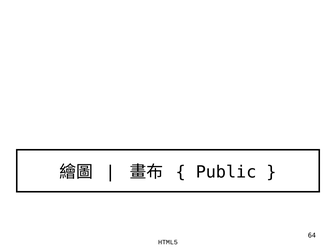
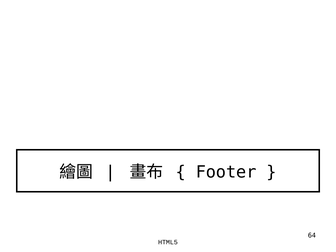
Public: Public -> Footer (226, 172)
